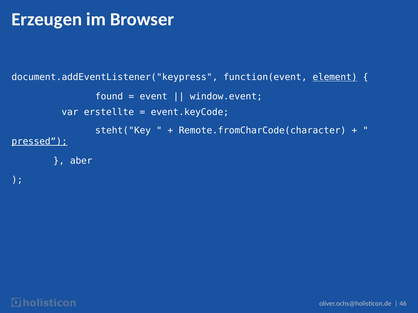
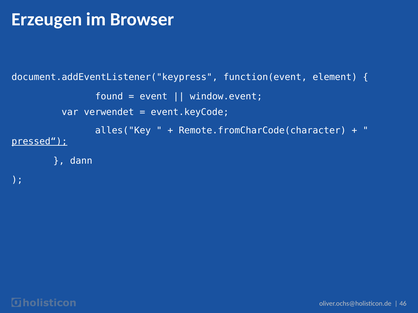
element underline: present -> none (335, 77)
erstellte: erstellte -> verwendet (109, 112)
steht("Key: steht("Key -> alles("Key (123, 131)
aber: aber -> dann (81, 161)
